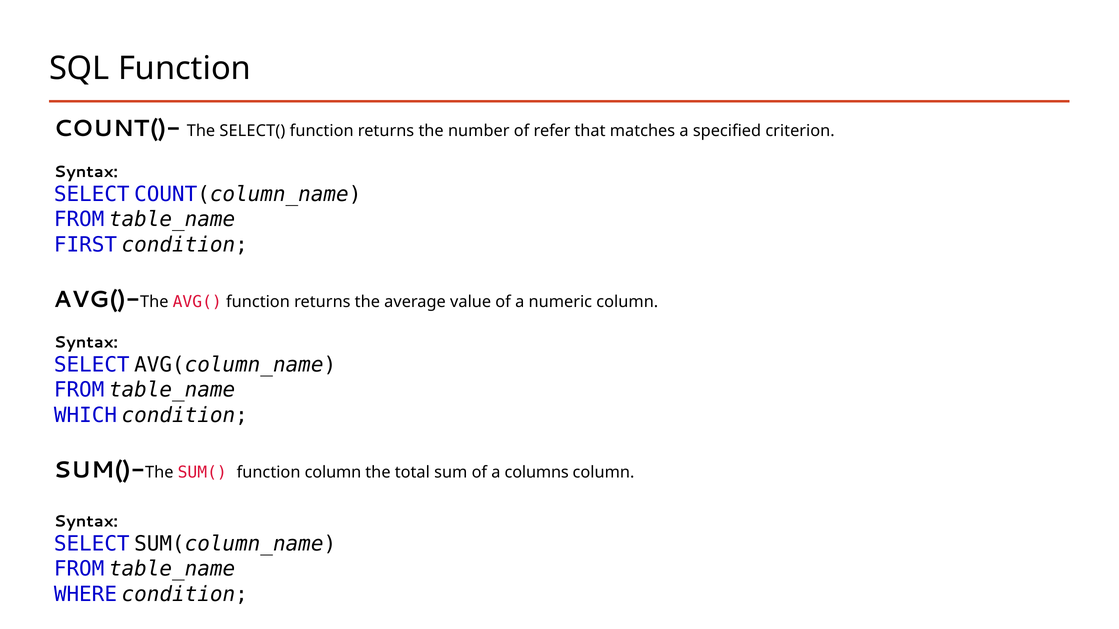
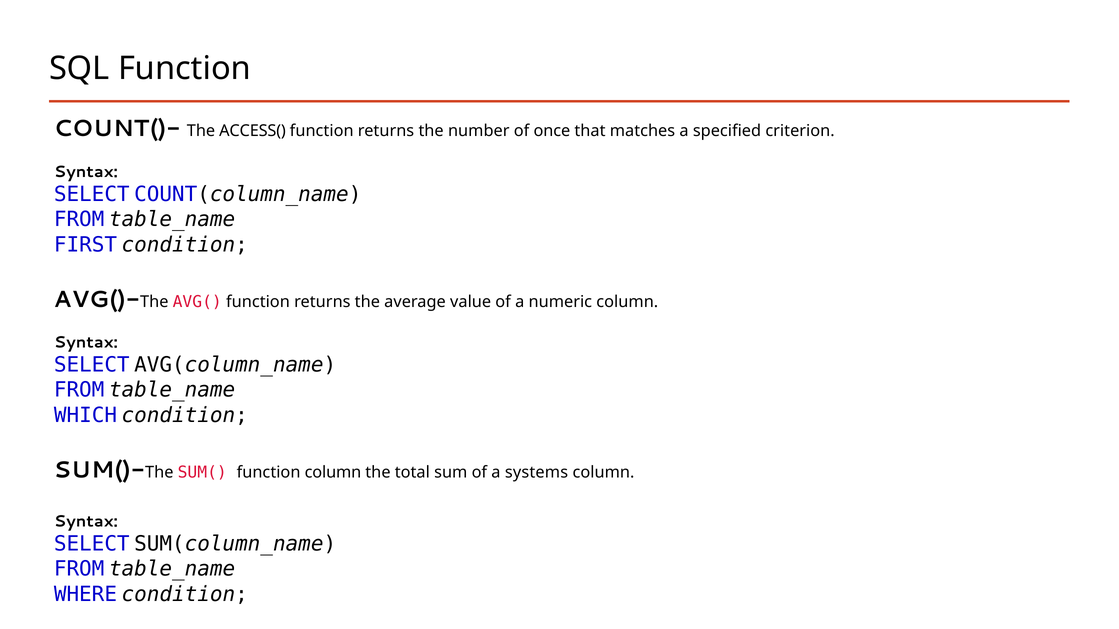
SELECT(: SELECT( -> ACCESS( (253, 131)
refer: refer -> once (552, 131)
columns: columns -> systems (537, 473)
